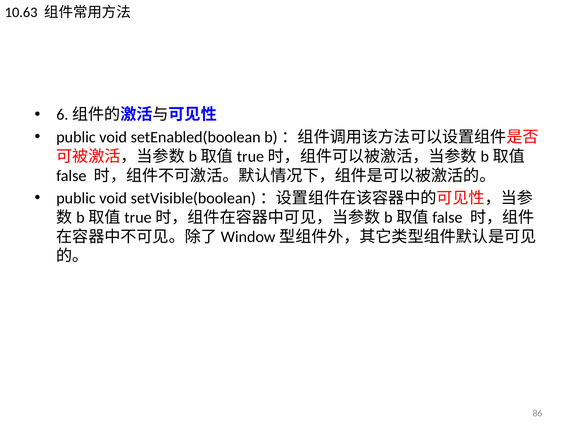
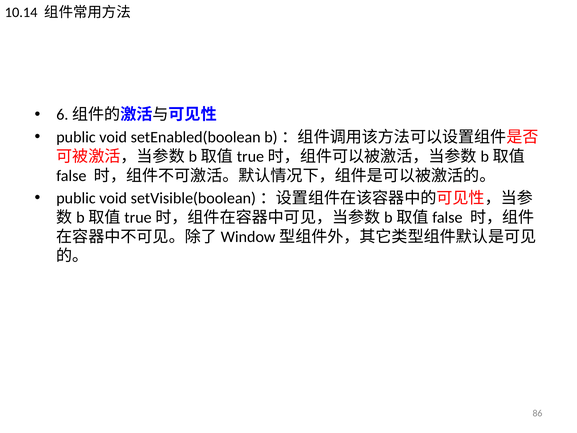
10.63: 10.63 -> 10.14 (21, 12)
